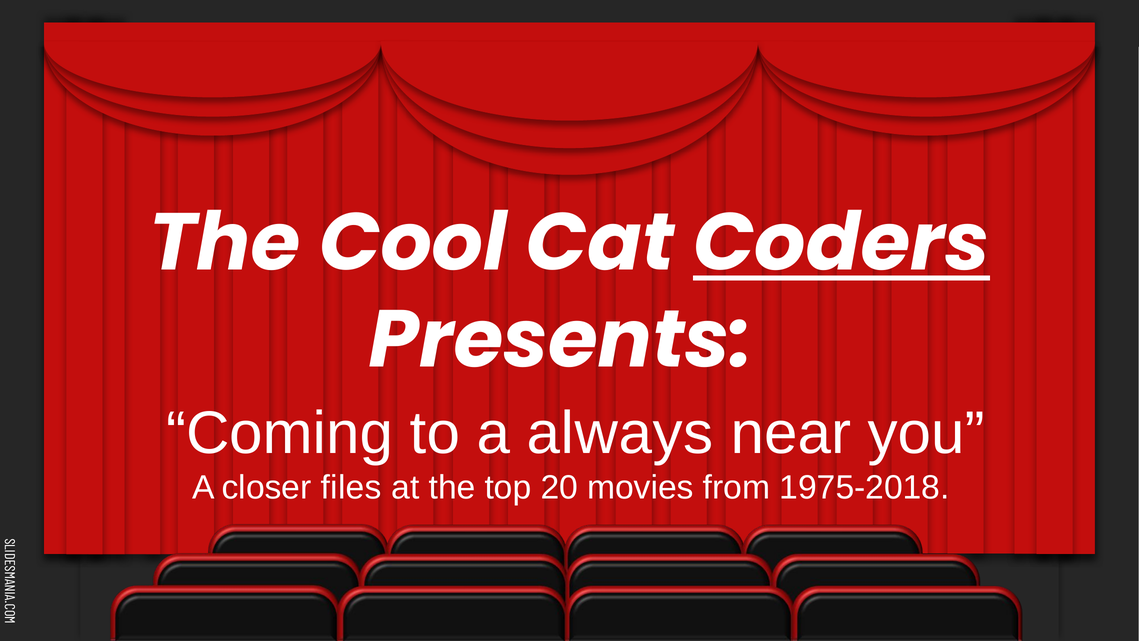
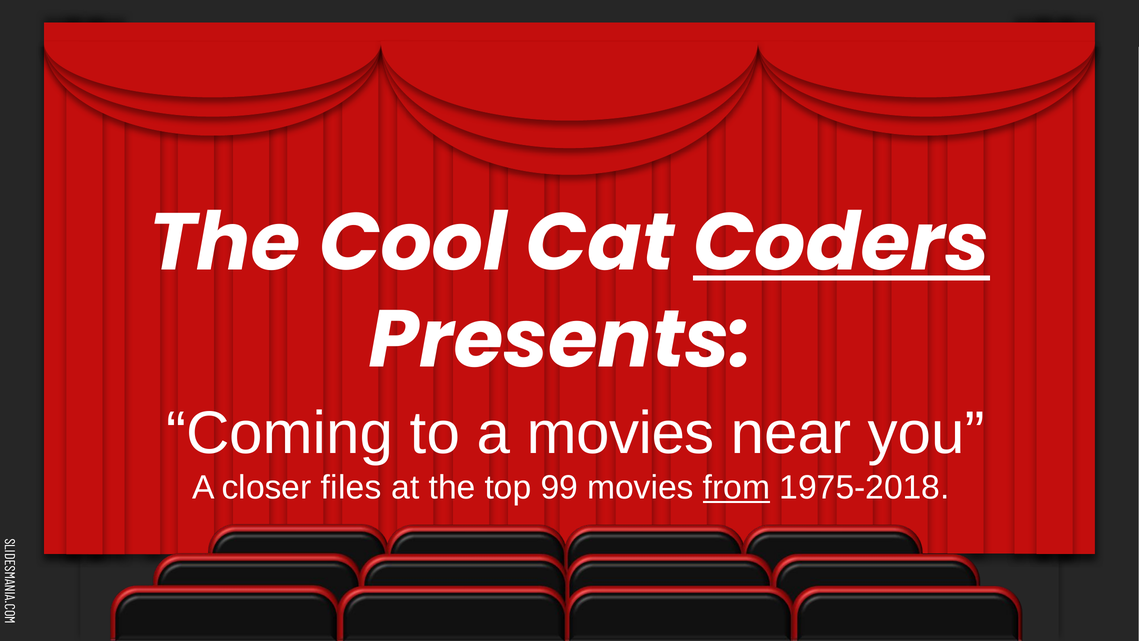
a always: always -> movies (621, 433)
20: 20 -> 99 (559, 487)
from underline: none -> present (737, 487)
